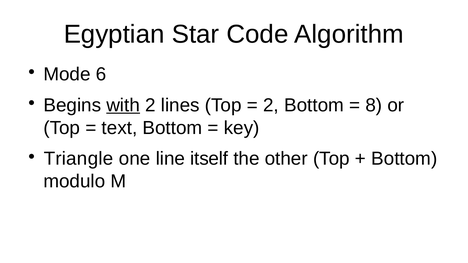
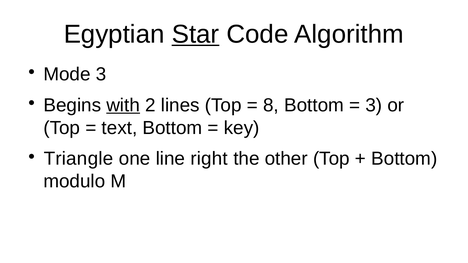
Star underline: none -> present (196, 34)
Mode 6: 6 -> 3 (101, 74)
2: 2 -> 8 (271, 105)
8: 8 -> 3 (374, 105)
itself: itself -> right (209, 159)
